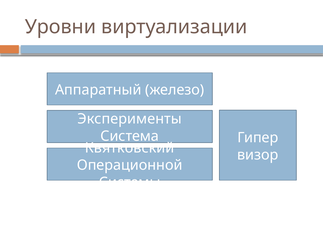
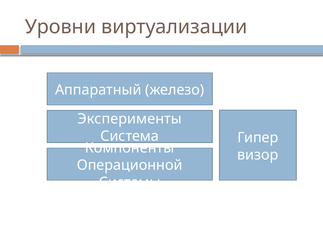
Квятковский: Квятковский -> Компоненты (130, 148)
